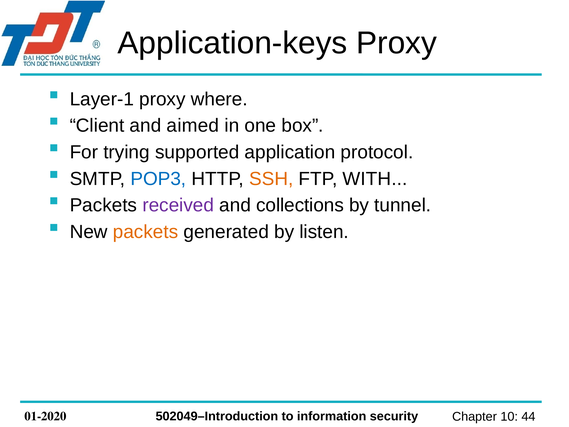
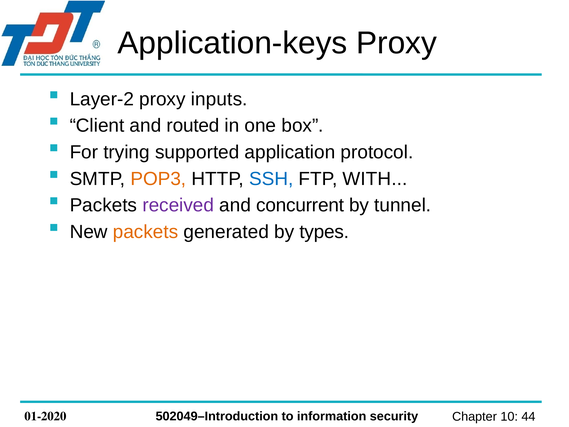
Layer-1: Layer-1 -> Layer-2 (102, 99)
where: where -> inputs (219, 99)
aimed: aimed -> routed (193, 126)
POP3 colour: blue -> orange (158, 179)
SSH colour: orange -> blue (271, 179)
collections: collections -> concurrent (300, 205)
listen: listen -> types (324, 232)
